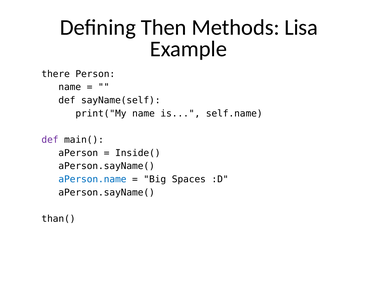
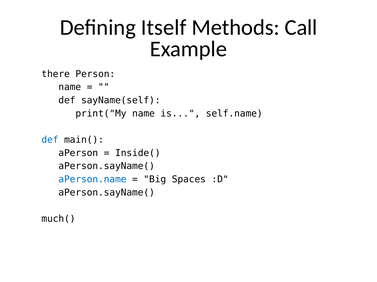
Then: Then -> Itself (164, 27)
Lisa: Lisa -> Call (301, 27)
def colour: purple -> blue (50, 140)
than(: than( -> much( (58, 219)
